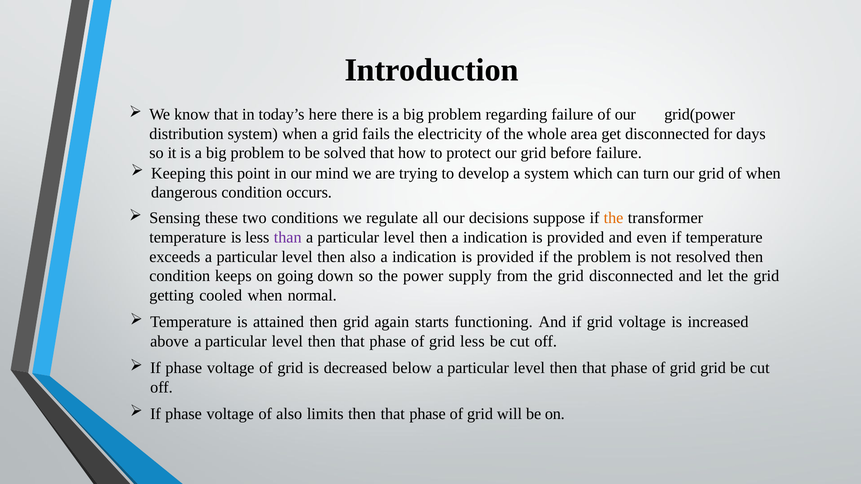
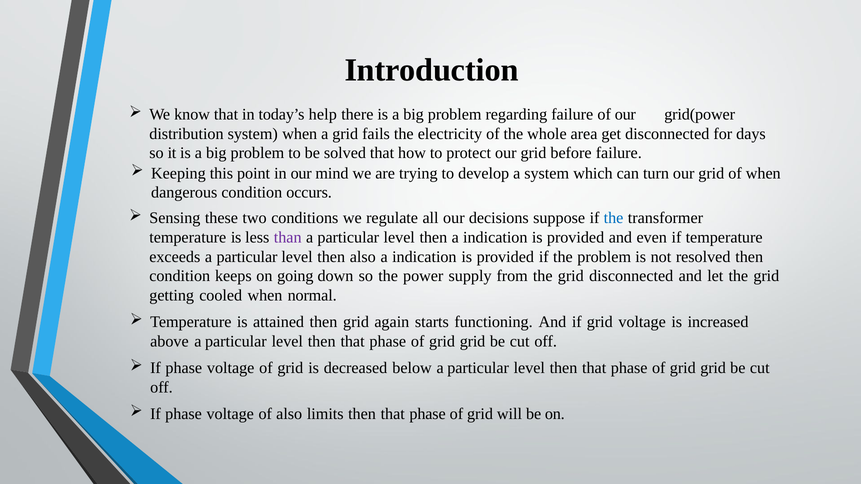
here: here -> help (323, 114)
the colour: orange -> blue (614, 218)
less: less -> grid (473, 342)
